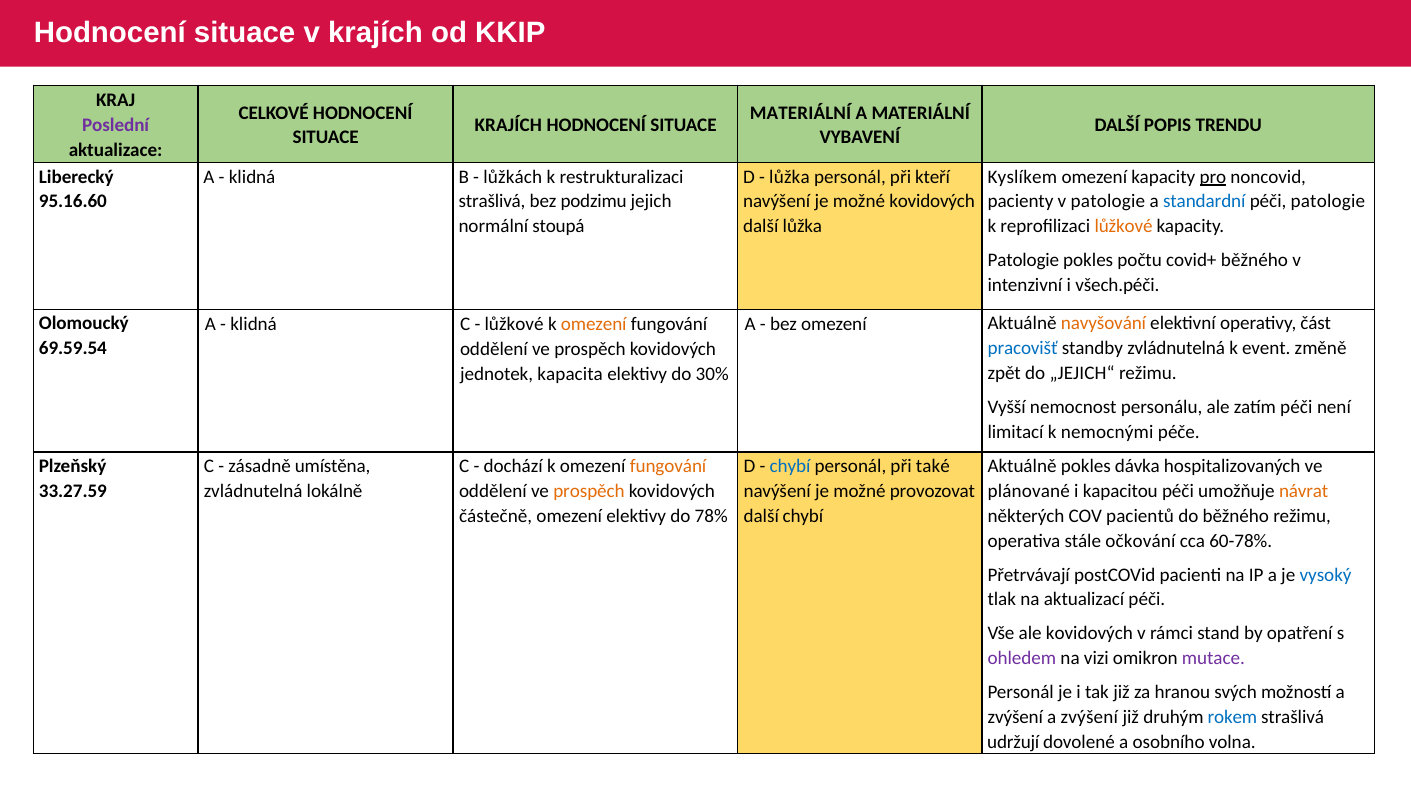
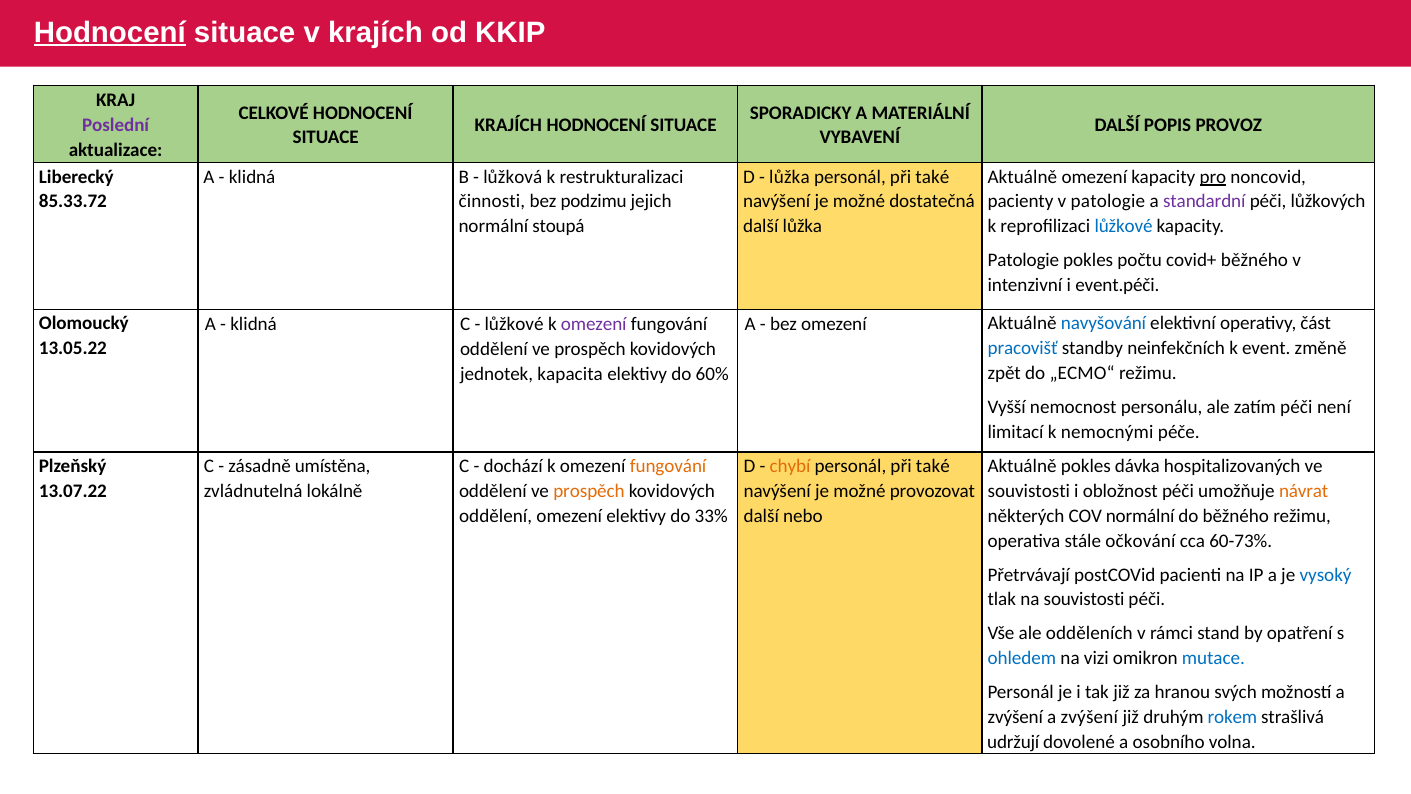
Hodnocení underline: none -> present (110, 32)
MATERIÁLNÍ: MATERIÁLNÍ -> SPORADICKY (801, 113)
TRENDU: TRENDU -> PROVOZ (1229, 125)
lůžkách: lůžkách -> lůžková (513, 177)
kteří: kteří -> také (932, 177)
Kyslíkem: Kyslíkem -> Aktuálně (1022, 177)
95.16.60: 95.16.60 -> 85.33.72 (73, 202)
strašlivá: strašlivá -> činnosti (492, 202)
možné kovidových: kovidových -> dostatečná (932, 202)
standardní colour: blue -> purple (1204, 202)
péči patologie: patologie -> lůžkových (1328, 202)
lůžkové colour: orange -> blue (1124, 226)
všech.péči: všech.péči -> event.péči (1117, 285)
omezení colour: orange -> purple (594, 324)
navyšování colour: orange -> blue (1103, 324)
69.59.54: 69.59.54 -> 13.05.22 (73, 348)
standby zvládnutelná: zvládnutelná -> neinfekčních (1176, 348)
„JEJICH“: „JEJICH“ -> „ECMO“ (1082, 373)
30%: 30% -> 60% (712, 374)
chybí colour: blue -> orange (790, 466)
33.27.59: 33.27.59 -> 13.07.22 (73, 491)
plánované: plánované -> souvistosti (1029, 491)
kapacitou: kapacitou -> obložnost (1120, 491)
COV pacientů: pacientů -> normální (1140, 516)
částečně: částečně -> oddělení (496, 516)
78%: 78% -> 33% (711, 516)
další chybí: chybí -> nebo (803, 516)
60-78%: 60-78% -> 60-73% (1241, 541)
na aktualizací: aktualizací -> souvistosti (1084, 599)
ale kovidových: kovidových -> odděleních (1089, 633)
ohledem colour: purple -> blue (1022, 658)
mutace colour: purple -> blue (1213, 658)
